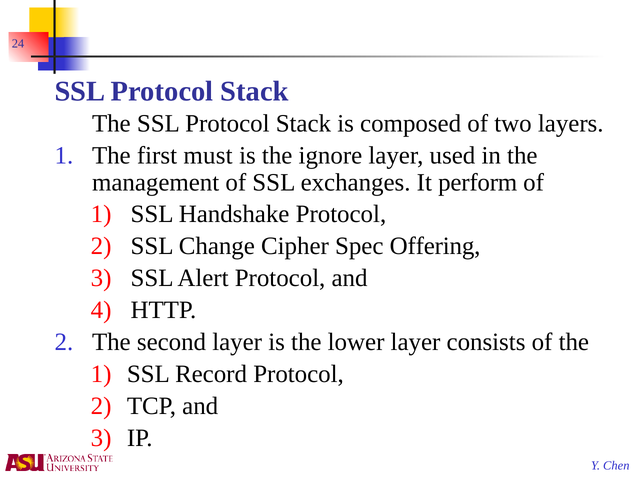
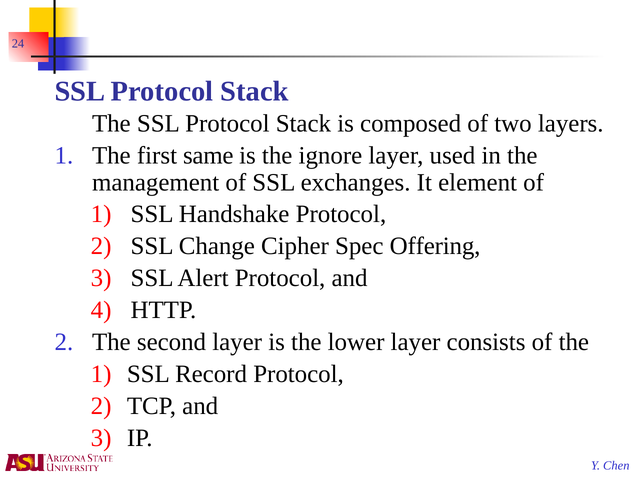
must: must -> same (208, 156)
perform: perform -> element (478, 182)
